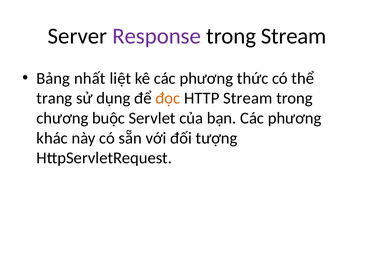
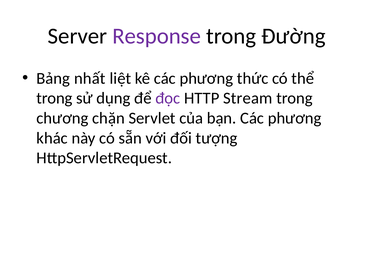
trong Stream: Stream -> Đường (294, 36)
trang: trang -> trong (54, 98)
đọc colour: orange -> purple (168, 98)
buộc: buộc -> chặn (108, 118)
